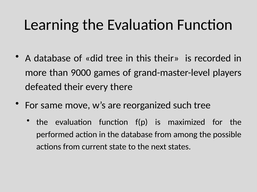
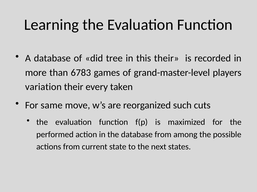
9000: 9000 -> 6783 (81, 73)
defeated: defeated -> variation (43, 87)
there: there -> taken (121, 87)
such tree: tree -> cuts (202, 106)
